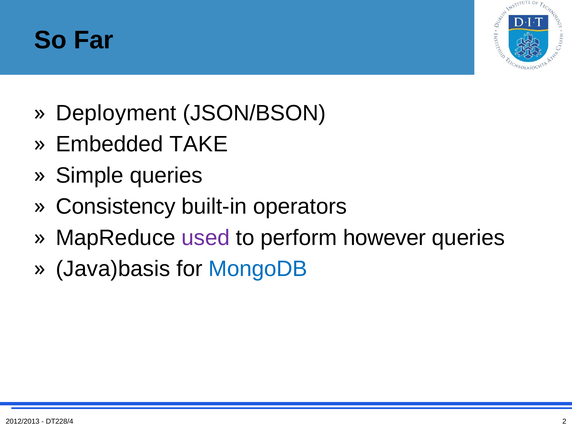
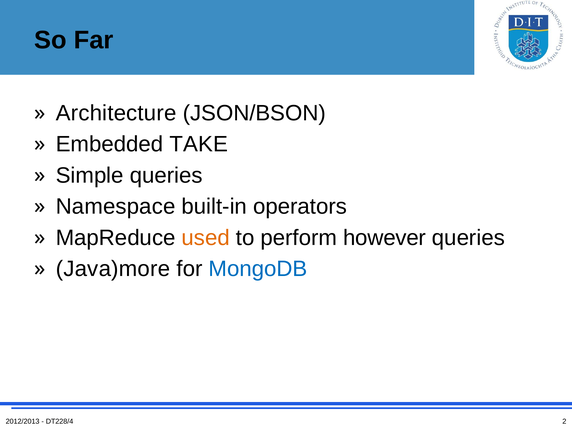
Deployment: Deployment -> Architecture (116, 113)
Consistency: Consistency -> Namespace (116, 207)
used colour: purple -> orange (206, 238)
Java)basis: Java)basis -> Java)more (113, 269)
